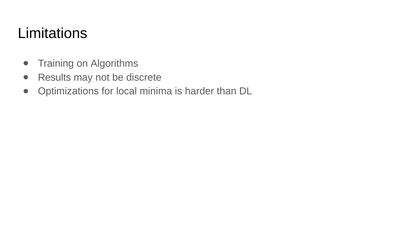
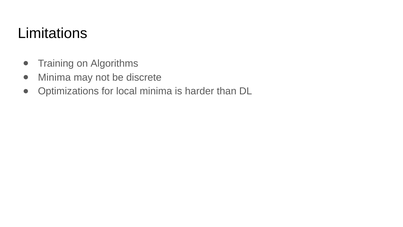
Results: Results -> Minima (54, 77)
